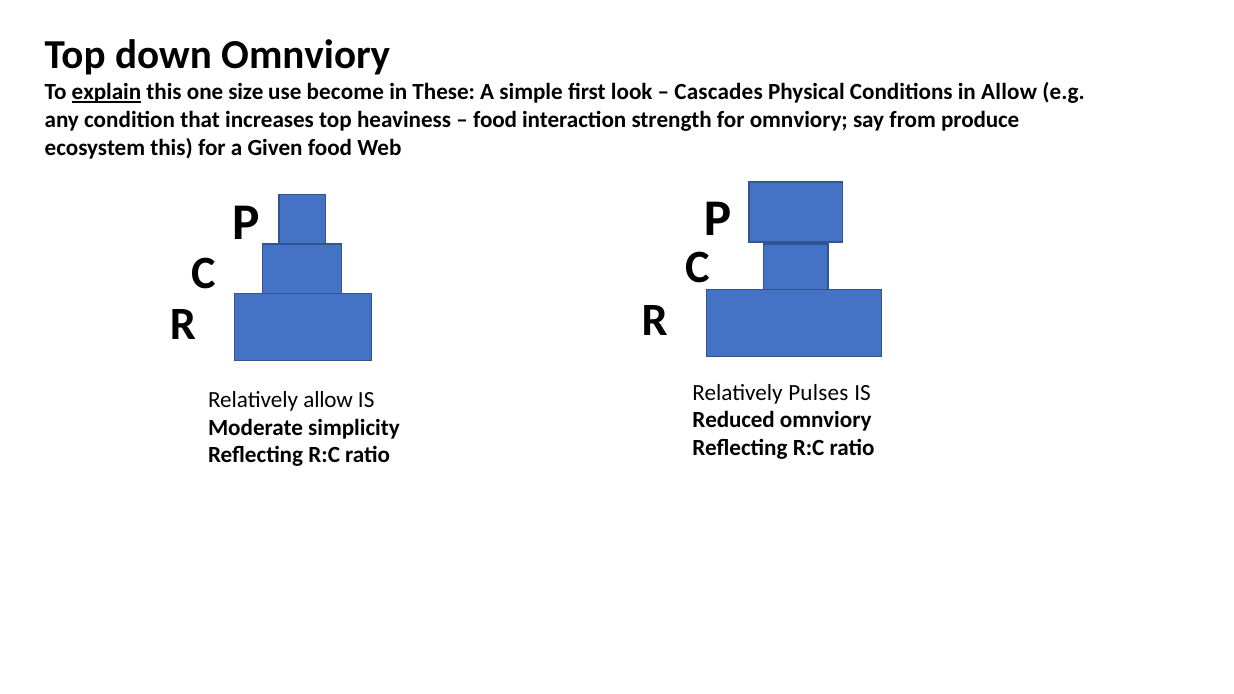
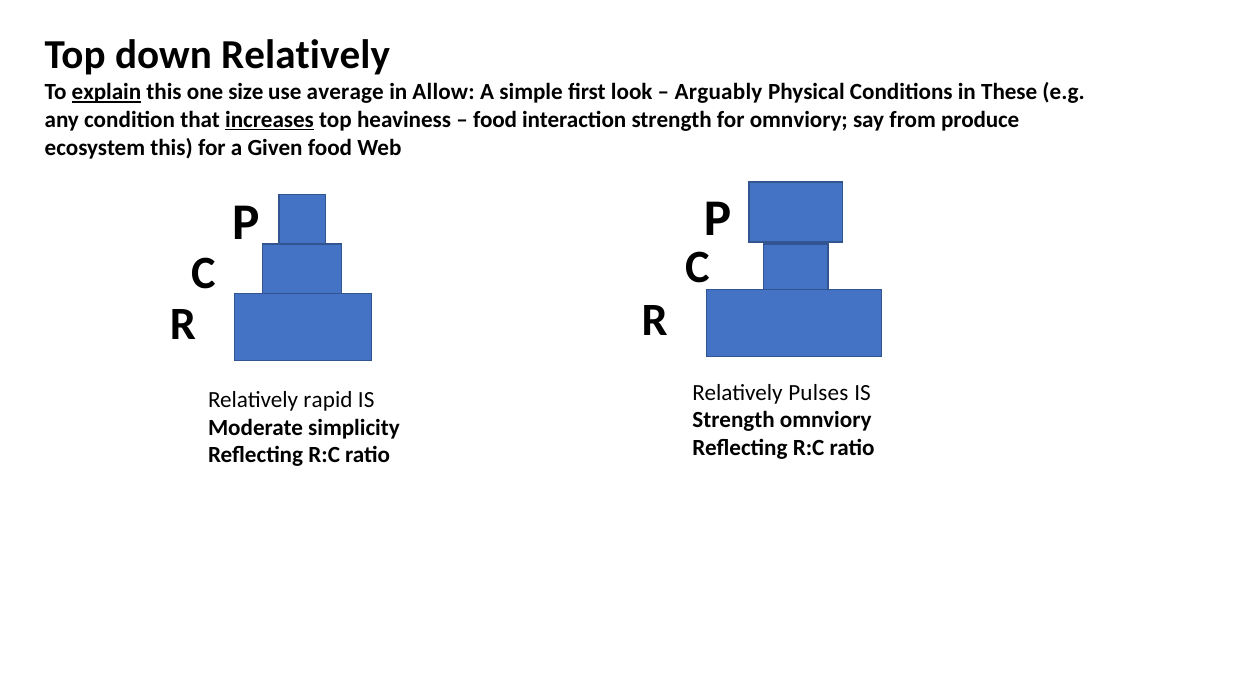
down Omnviory: Omnviory -> Relatively (306, 55)
become: become -> average (345, 92)
These: These -> Allow (444, 92)
Cascades: Cascades -> Arguably (719, 92)
in Allow: Allow -> These (1009, 92)
increases underline: none -> present (270, 120)
Relatively allow: allow -> rapid (328, 400)
Reduced: Reduced -> Strength (734, 420)
